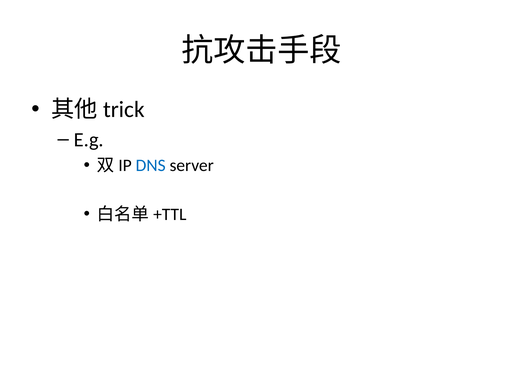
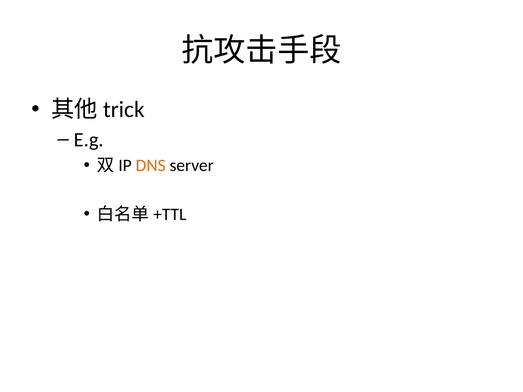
DNS colour: blue -> orange (151, 166)
